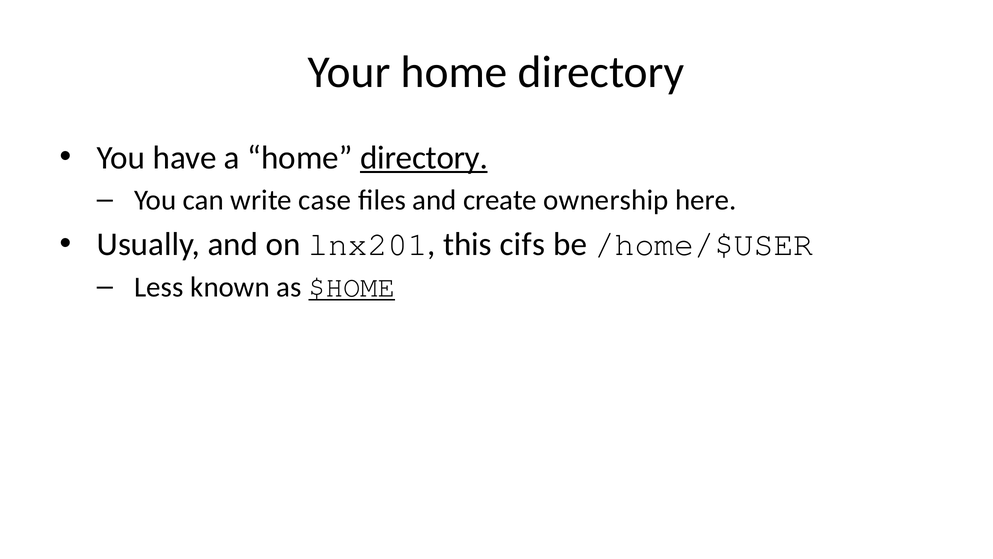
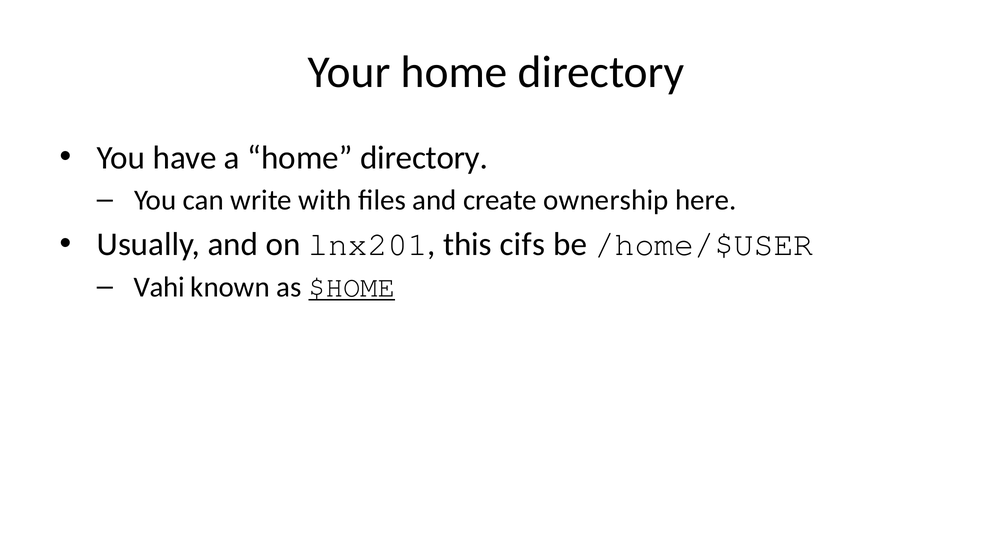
directory underline: present -> none (424, 157)
case: case -> with (325, 200)
Less: Less -> Vahi (159, 287)
